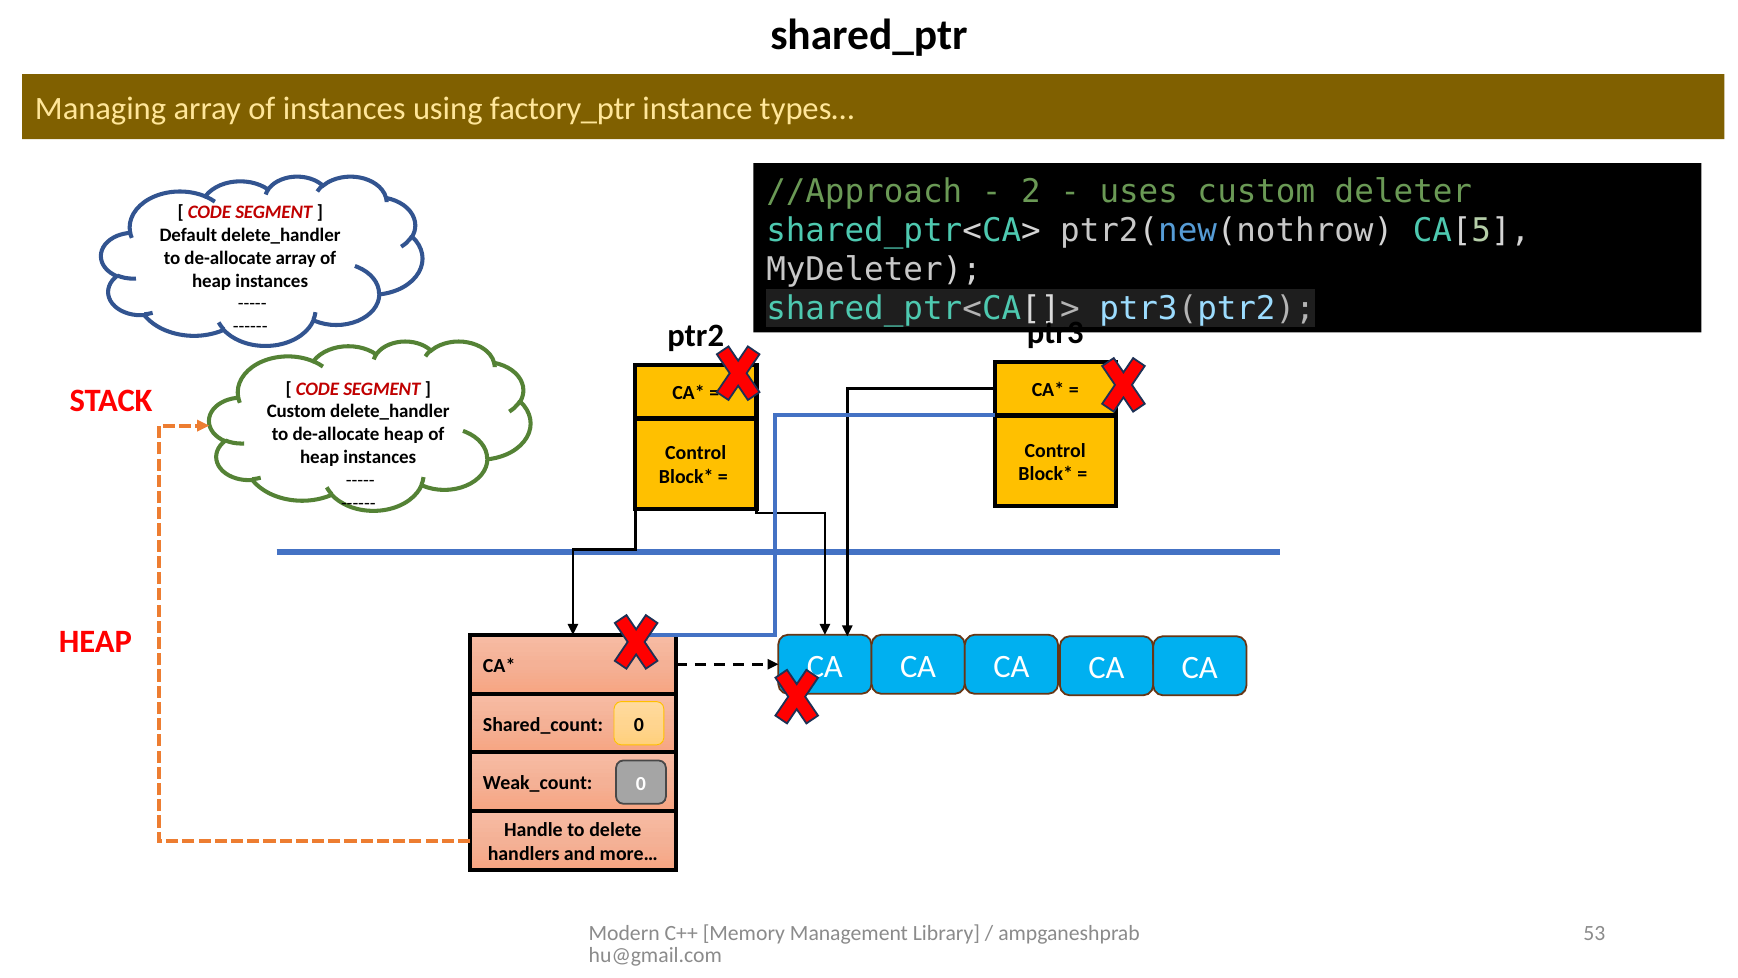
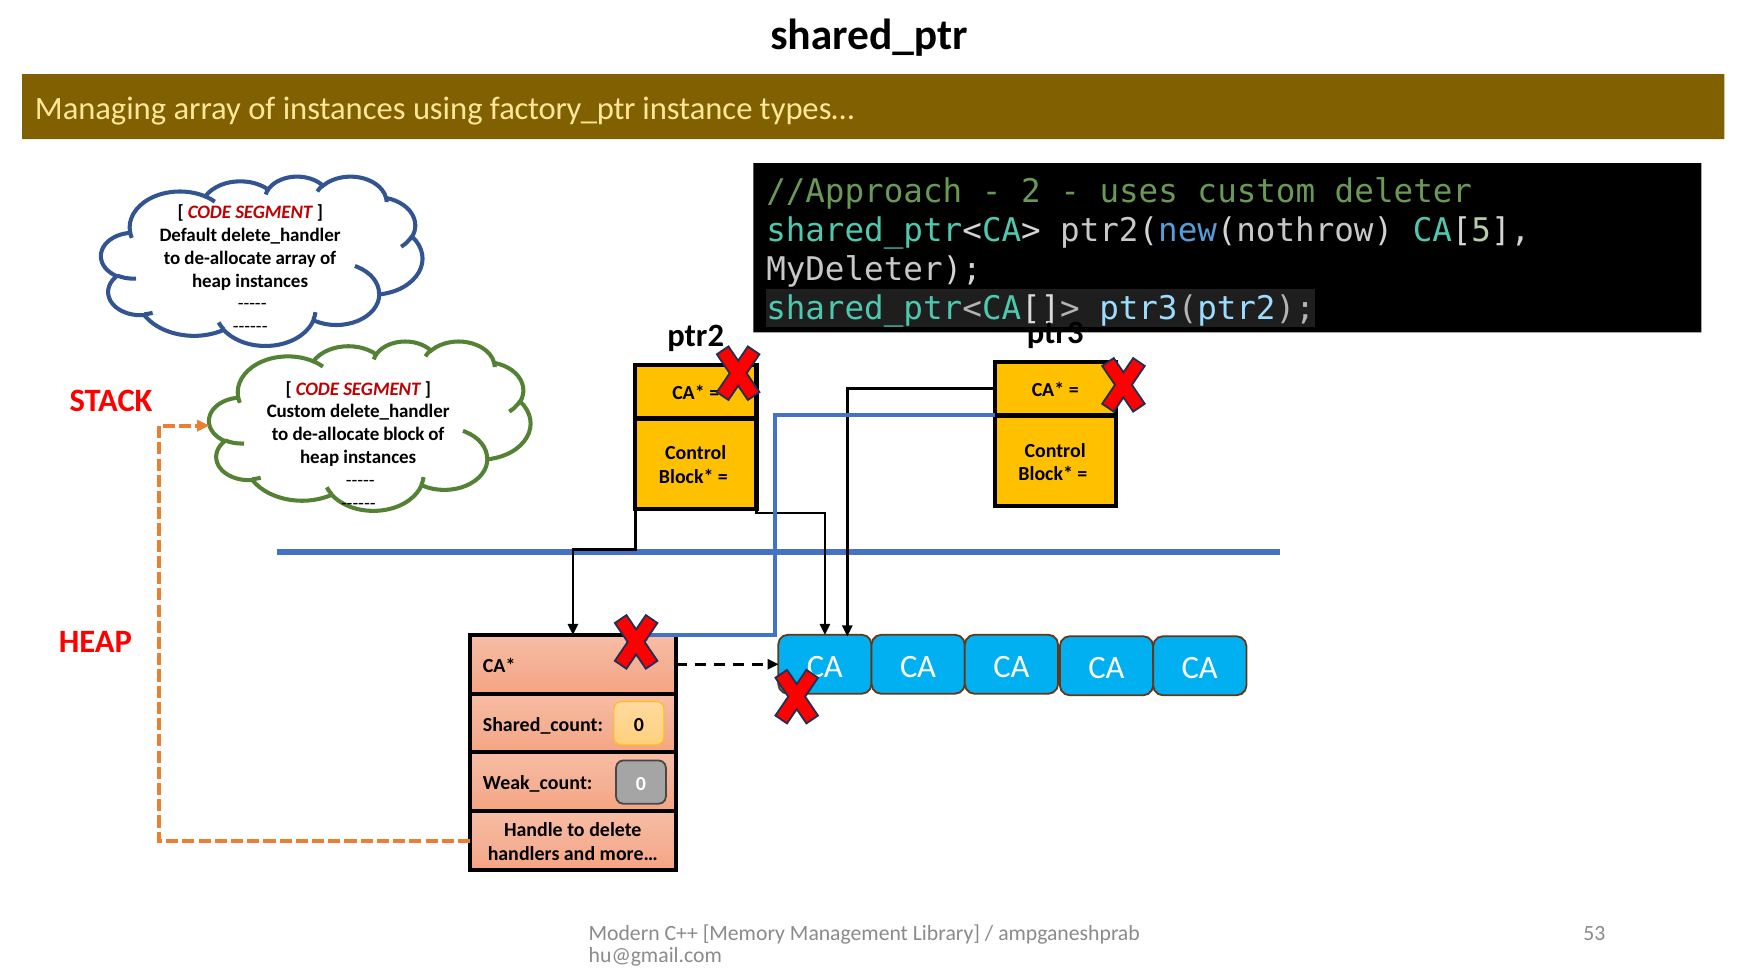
de-allocate heap: heap -> block (404, 434)
